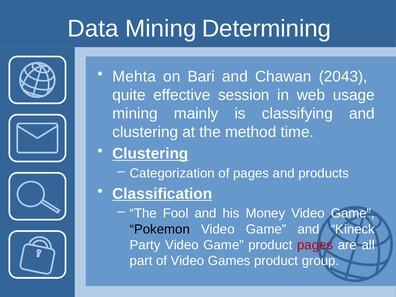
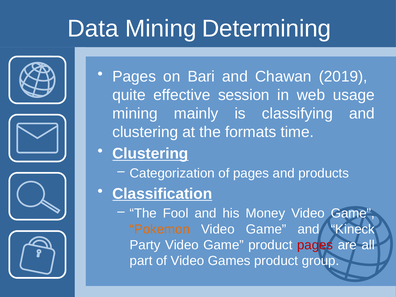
Mehta: Mehta -> Pages (134, 77)
2043: 2043 -> 2019 (343, 77)
method: method -> formats (251, 132)
Pokemon colour: black -> orange (160, 229)
